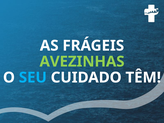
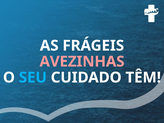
AVEZINHAS colour: light green -> pink (82, 62)
